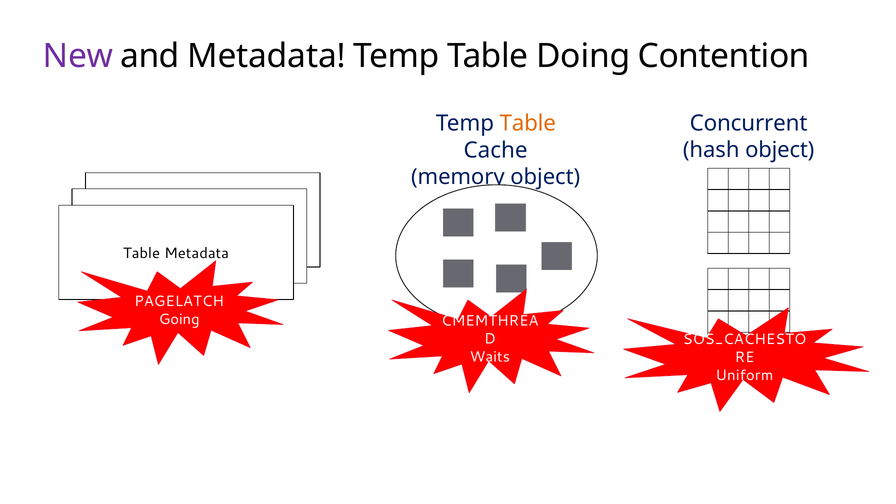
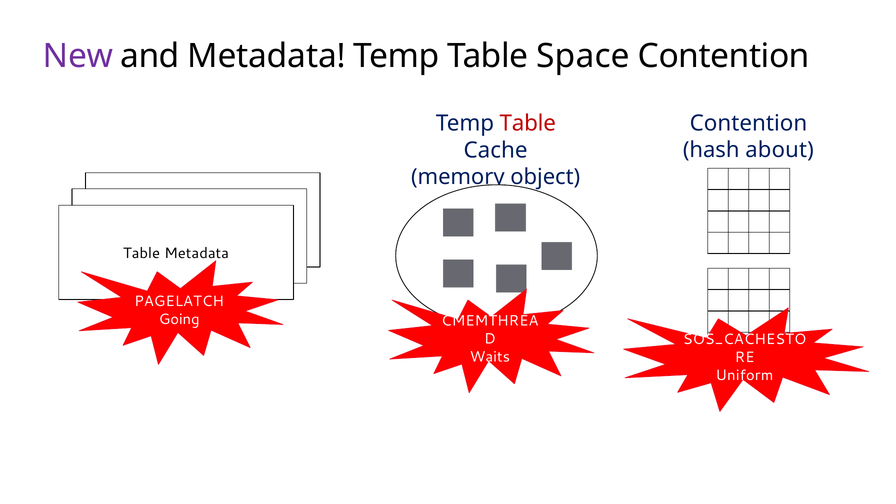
Doing: Doing -> Space (583, 56)
Table colour: orange -> red (528, 123)
Concurrent: Concurrent -> Contention (748, 123)
hash object: object -> about (780, 150)
